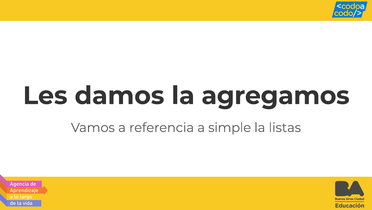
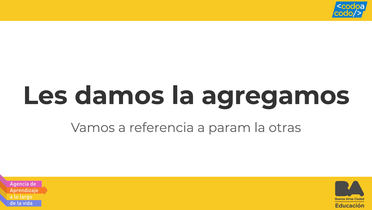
simple: simple -> param (230, 127)
listas: listas -> otras (285, 127)
